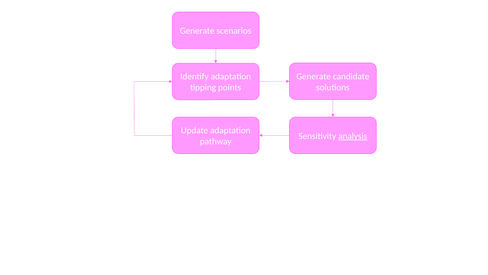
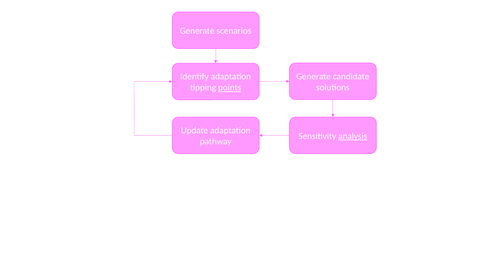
points underline: none -> present (230, 87)
